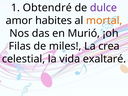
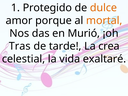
Obtendré: Obtendré -> Protegido (47, 8)
dulce colour: purple -> orange (103, 8)
habites: habites -> porque (54, 21)
Filas: Filas -> Tras (20, 46)
miles: miles -> tarde (65, 46)
